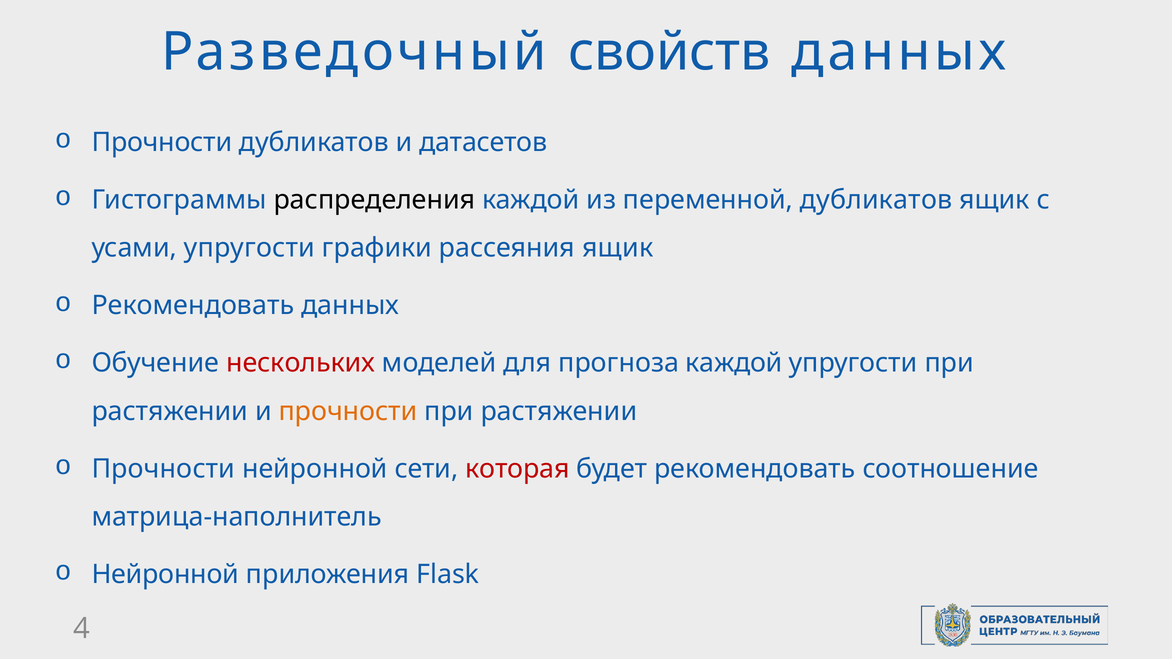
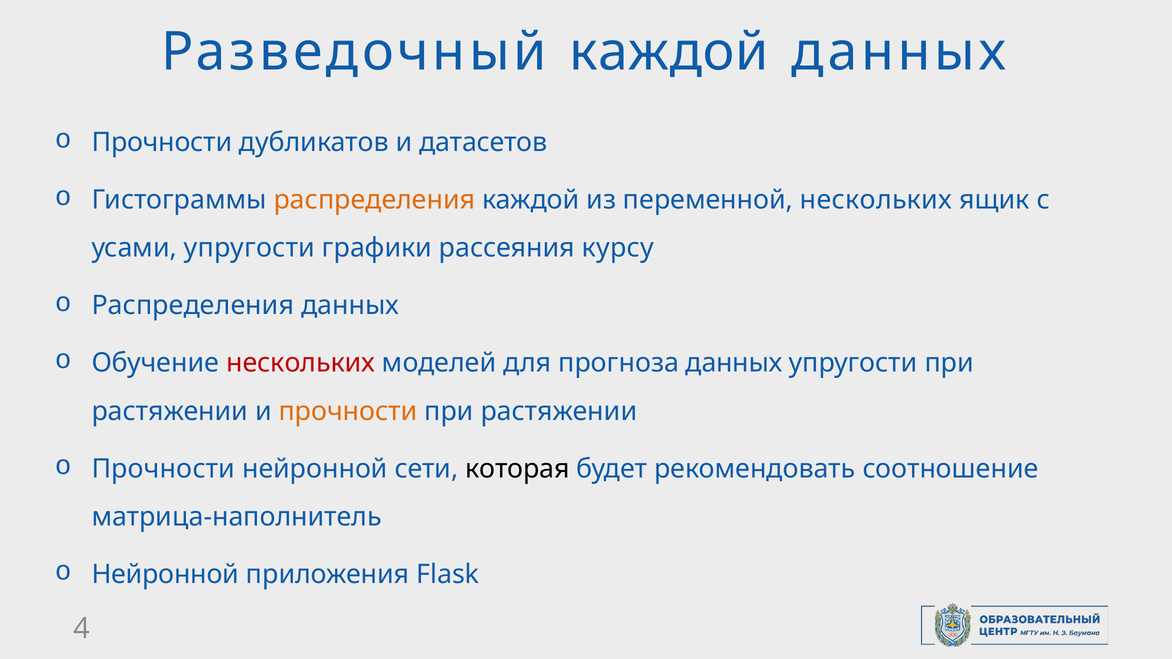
Разведочный свойств: свойств -> каждой (669, 52)
распределения colour: black -> orange (374, 200)
переменной дубликатов: дубликатов -> нескольких (876, 200)
рассеяния ящик: ящик -> курсу (618, 248)
Рекомендовать: Рекомендовать -> Распределения (193, 306)
прогноза каждой: каждой -> данных (734, 363)
которая colour: red -> black (517, 469)
